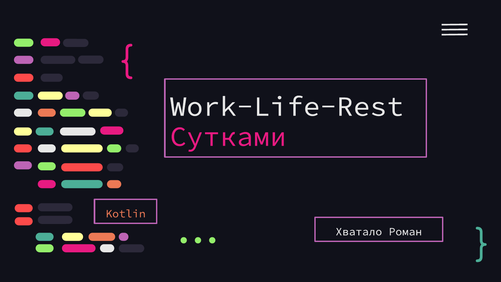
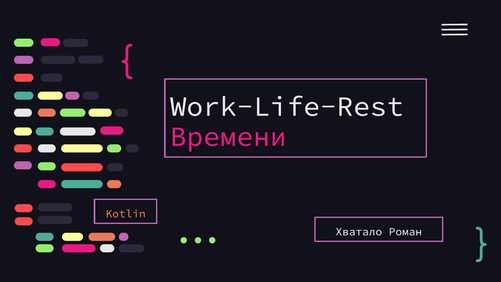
Сутками: Сутками -> Времени (228, 137)
